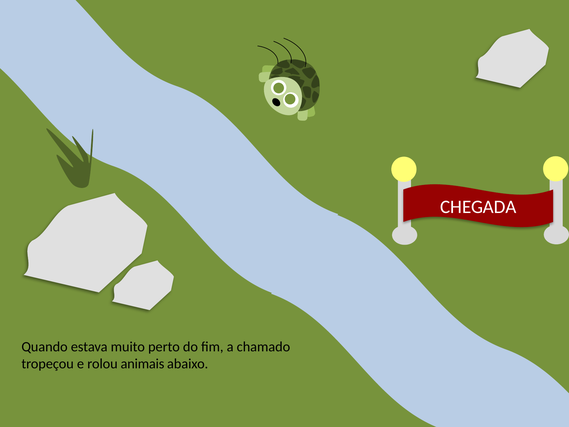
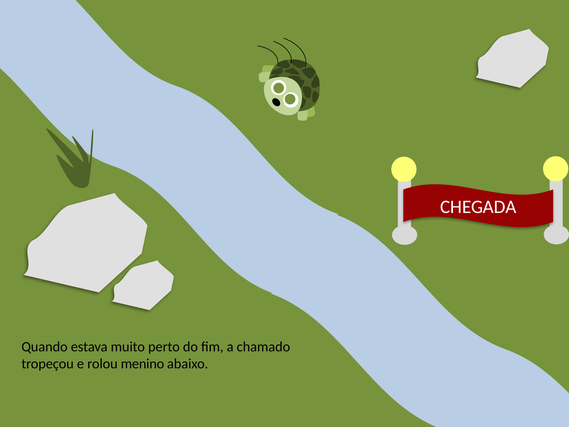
animais: animais -> menino (142, 364)
